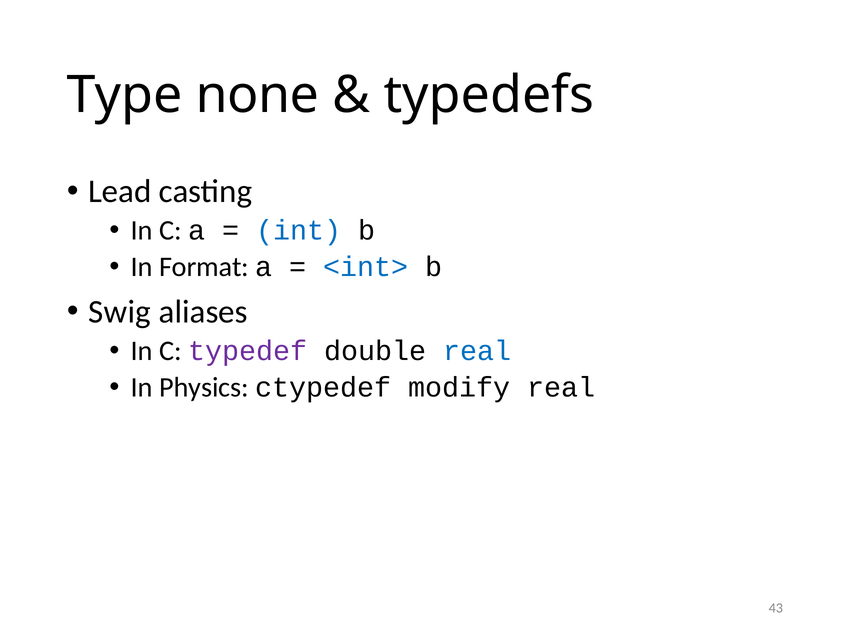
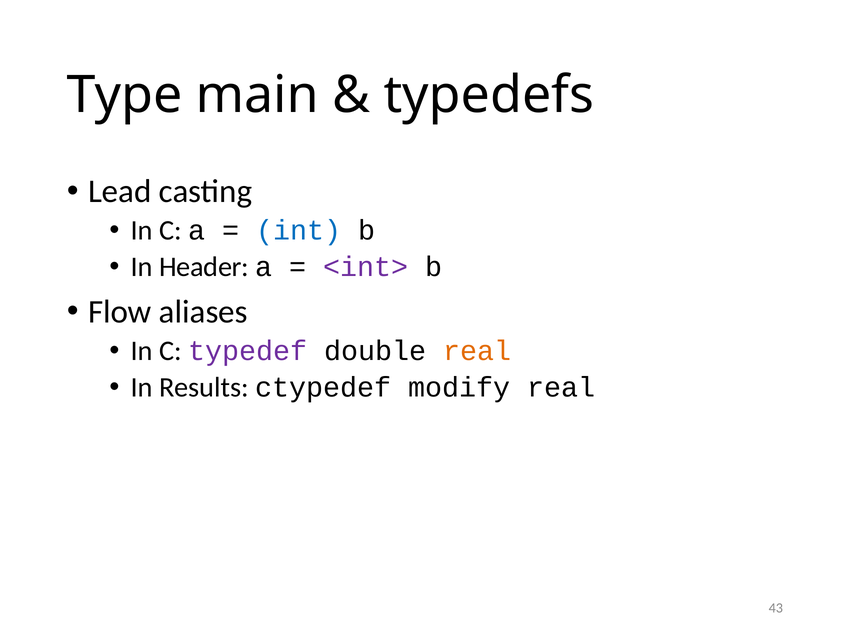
none: none -> main (257, 95)
Format: Format -> Header (204, 267)
<int> colour: blue -> purple (366, 267)
Swig: Swig -> Flow (120, 312)
real colour: blue -> orange (477, 351)
Physics: Physics -> Results (204, 388)
